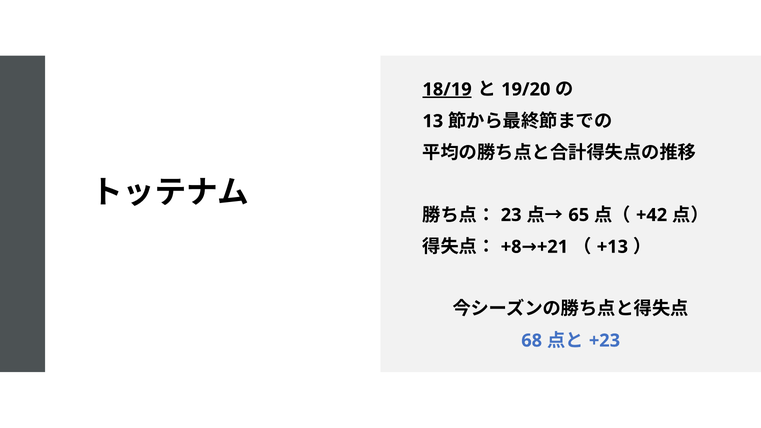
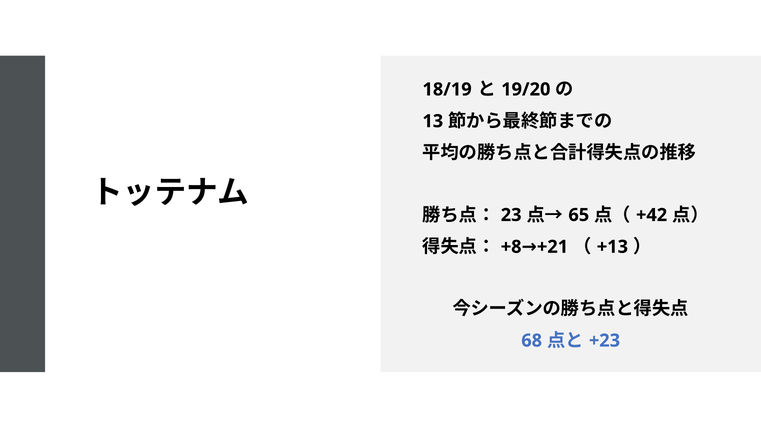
18/19 underline: present -> none (447, 89)
